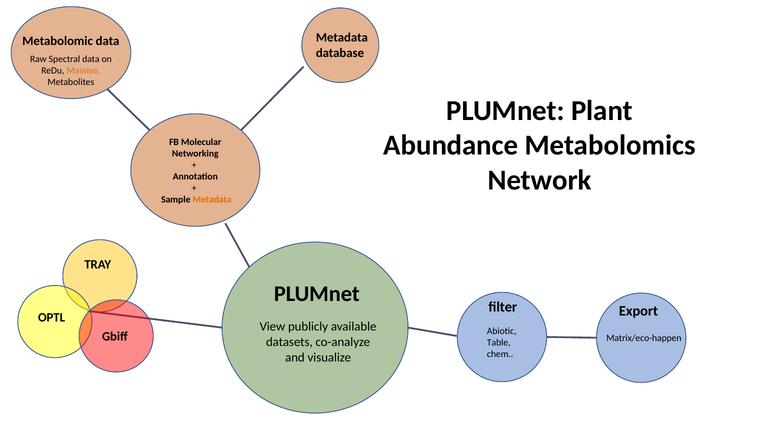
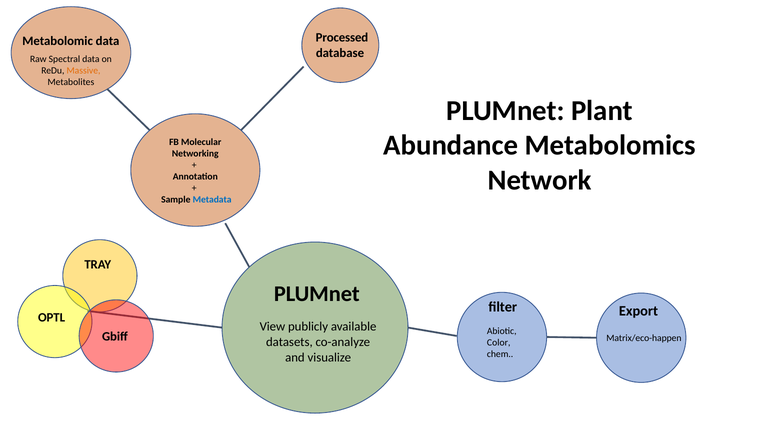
Metadata: Metadata -> Processed (342, 38)
Metadata colour: orange -> blue (212, 199)
Table: Table -> Color (499, 342)
